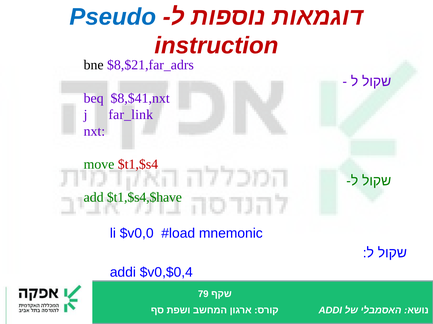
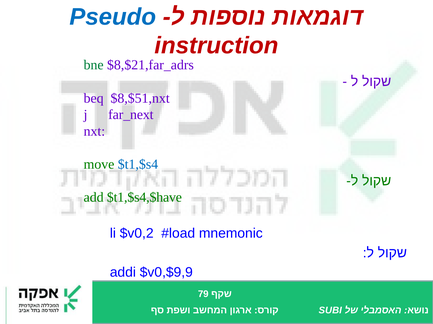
bne colour: black -> green (94, 65)
$8,$41,nxt: $8,$41,nxt -> $8,$51,nxt (140, 98)
far_link: far_link -> far_next (131, 115)
$t1,$s4 colour: red -> blue (138, 165)
$v0,0: $v0,0 -> $v0,2 (137, 234)
$v0,$0,4: $v0,$0,4 -> $v0,$9,9 (166, 273)
ADDI: ADDI -> SUBI (330, 311)
